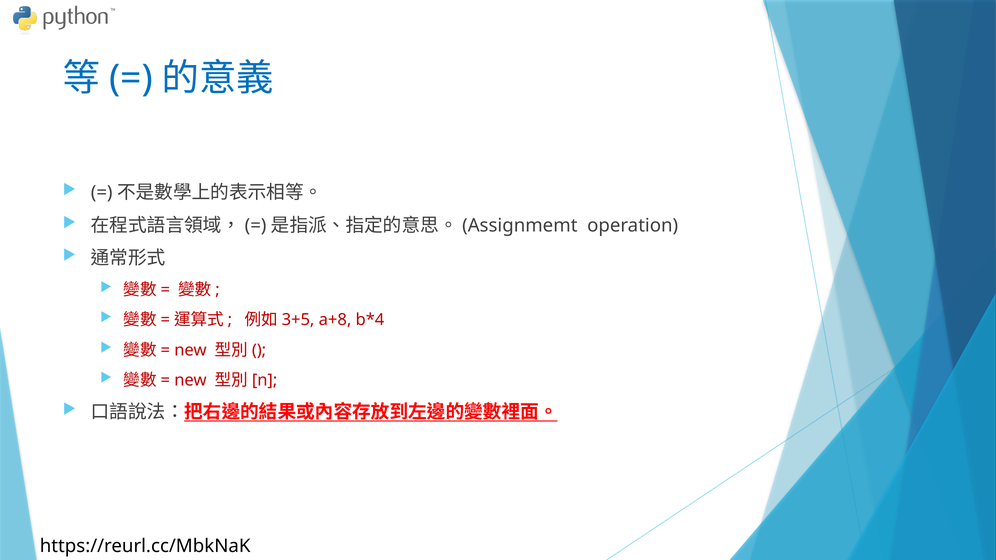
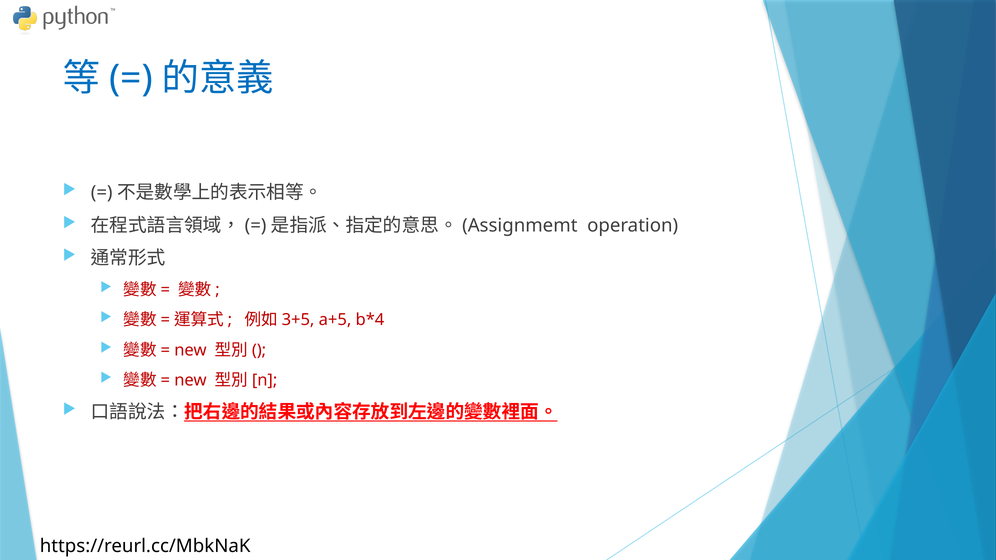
a+8: a+8 -> a+5 (335, 320)
